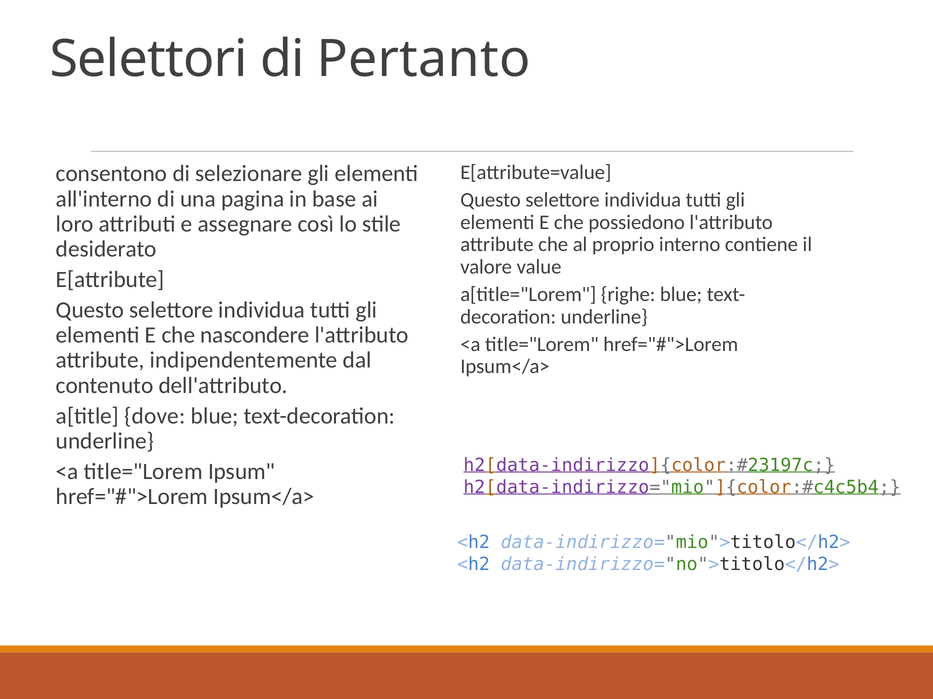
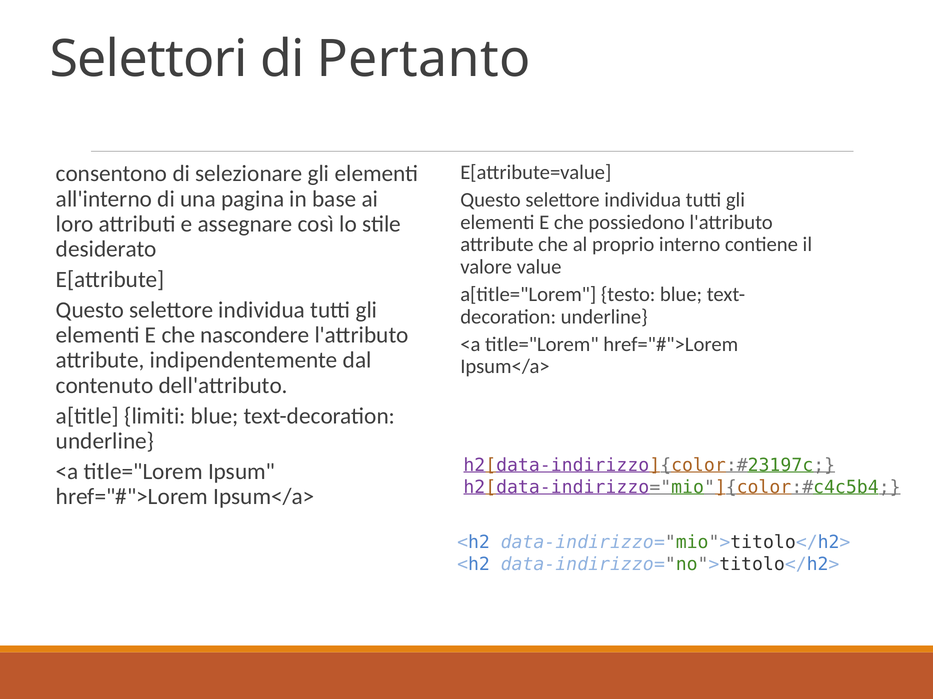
righe: righe -> testo (628, 295)
dove: dove -> limiti (155, 416)
